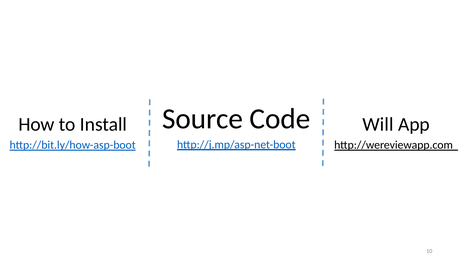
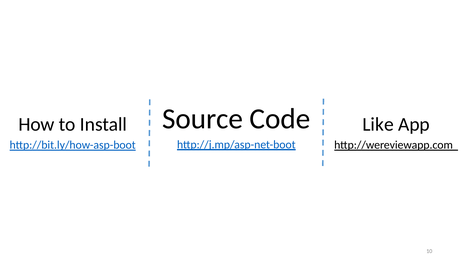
Will: Will -> Like (378, 125)
